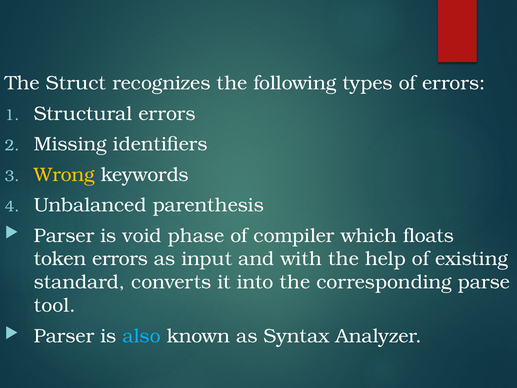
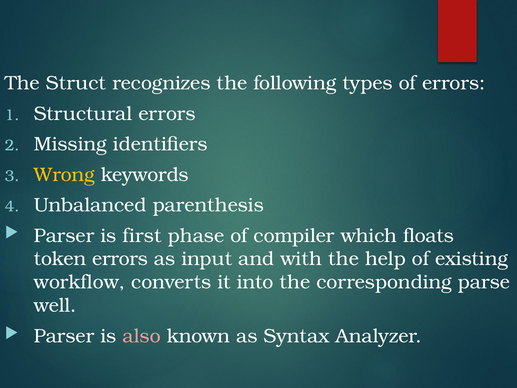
void: void -> first (142, 235)
standard: standard -> workflow (79, 282)
tool: tool -> well (55, 305)
also colour: light blue -> pink (142, 336)
